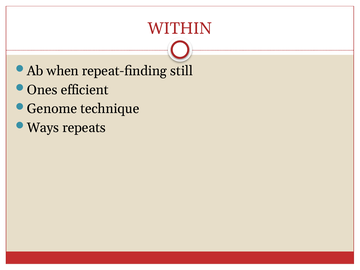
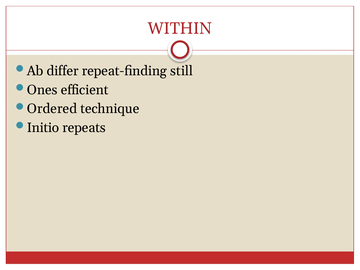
when: when -> differ (63, 71)
Genome: Genome -> Ordered (52, 109)
Ways: Ways -> Initio (43, 128)
